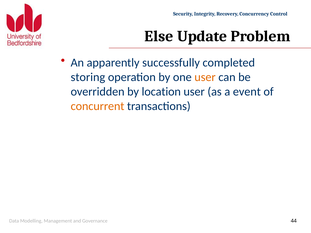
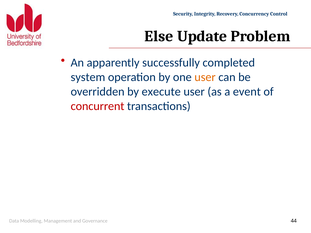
storing: storing -> system (88, 77)
location: location -> execute (161, 92)
concurrent colour: orange -> red (98, 106)
